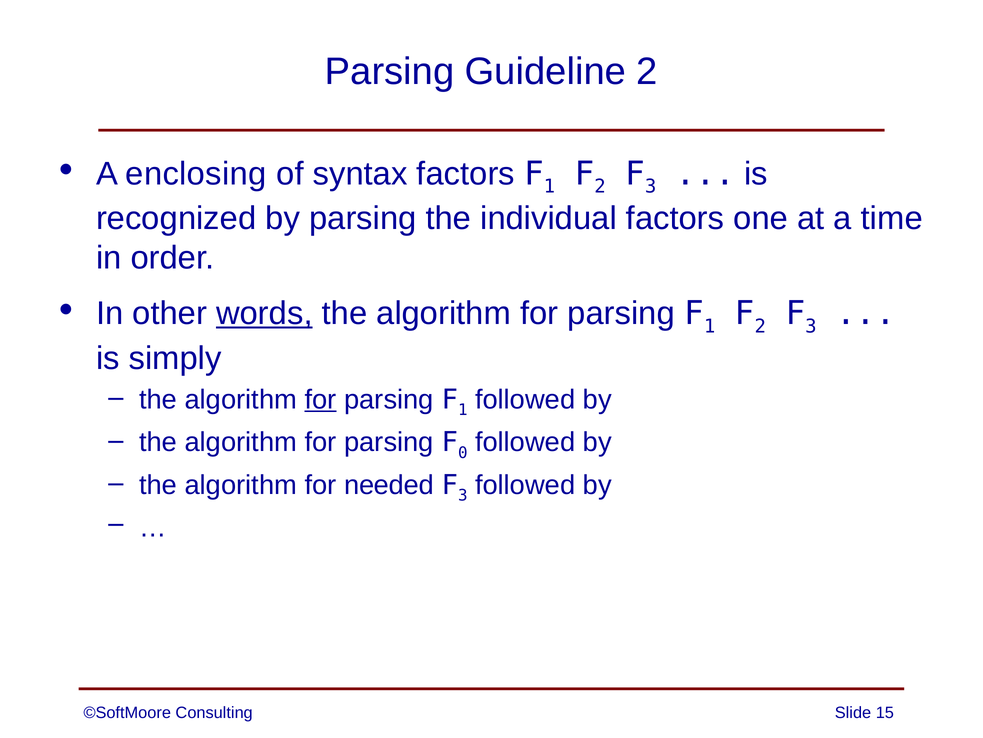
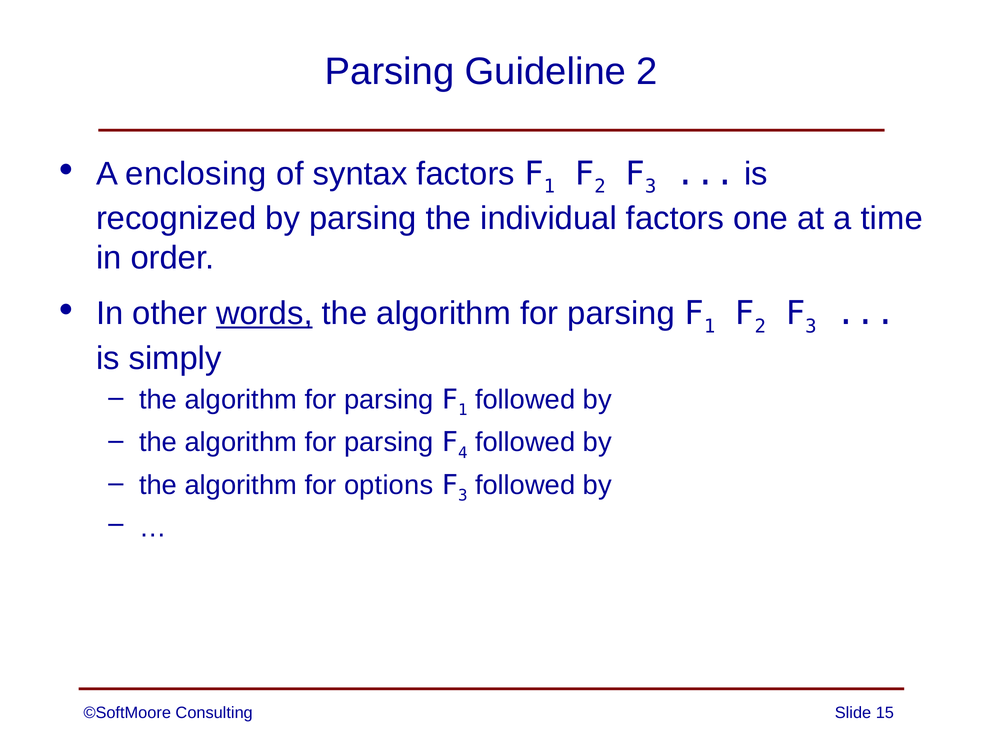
for underline: present -> none (321, 399)
0: 0 -> 4 (463, 452)
needed: needed -> options (389, 485)
